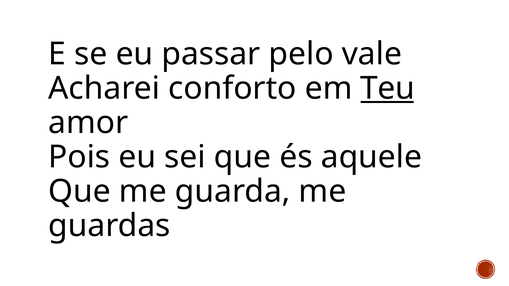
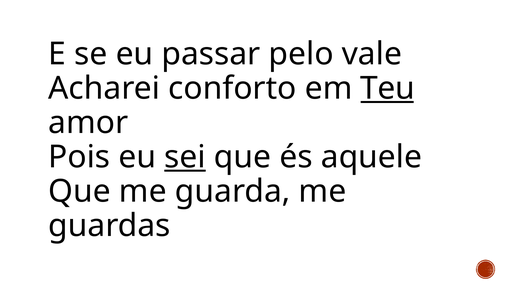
sei underline: none -> present (185, 157)
